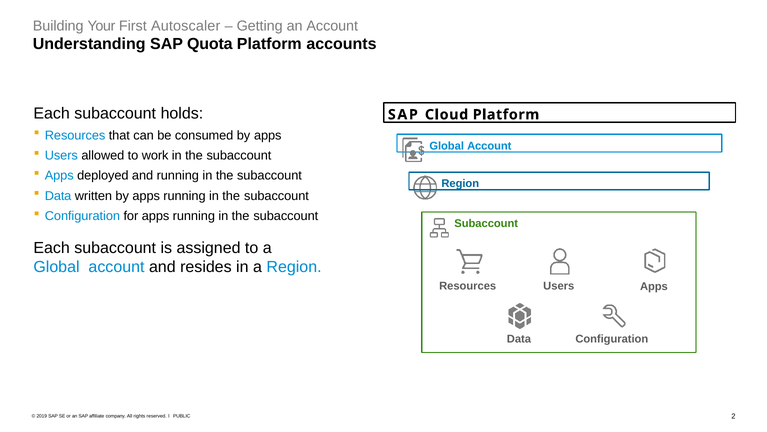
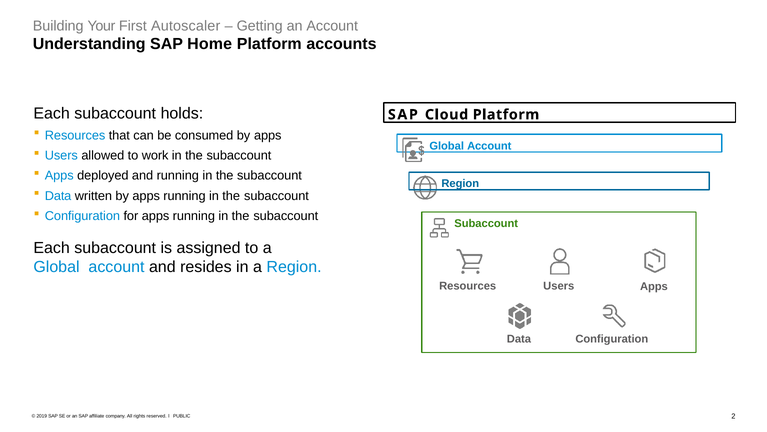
Quota: Quota -> Home (210, 44)
